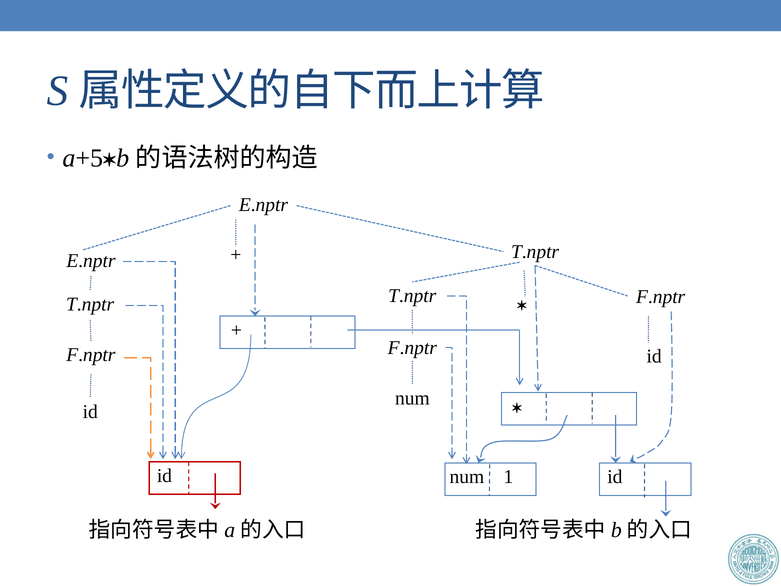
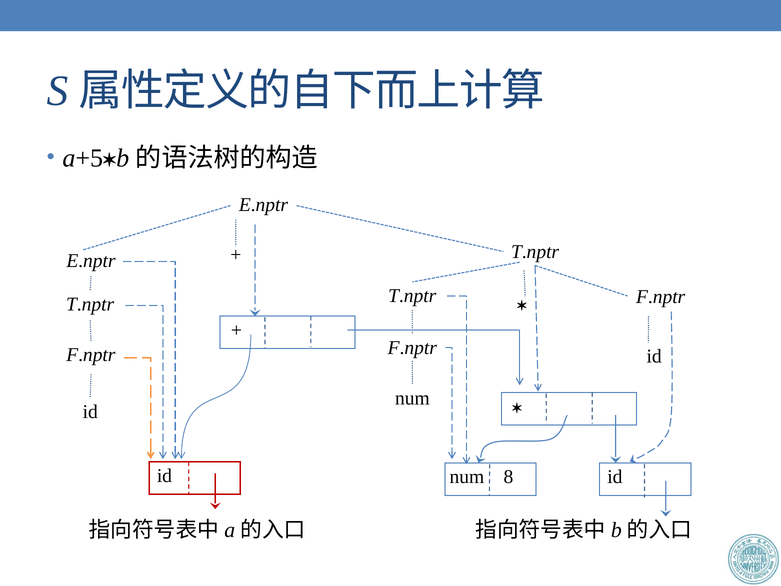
1: 1 -> 8 (508, 477)
